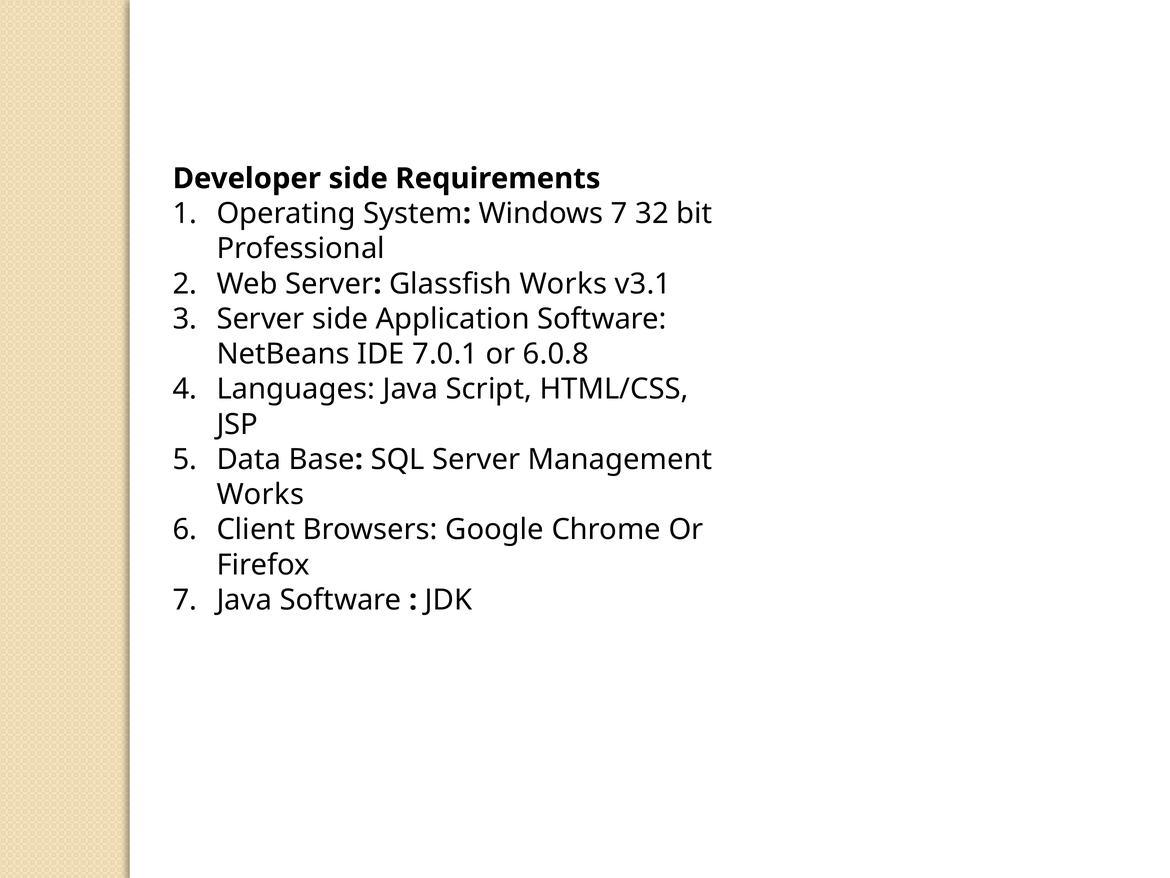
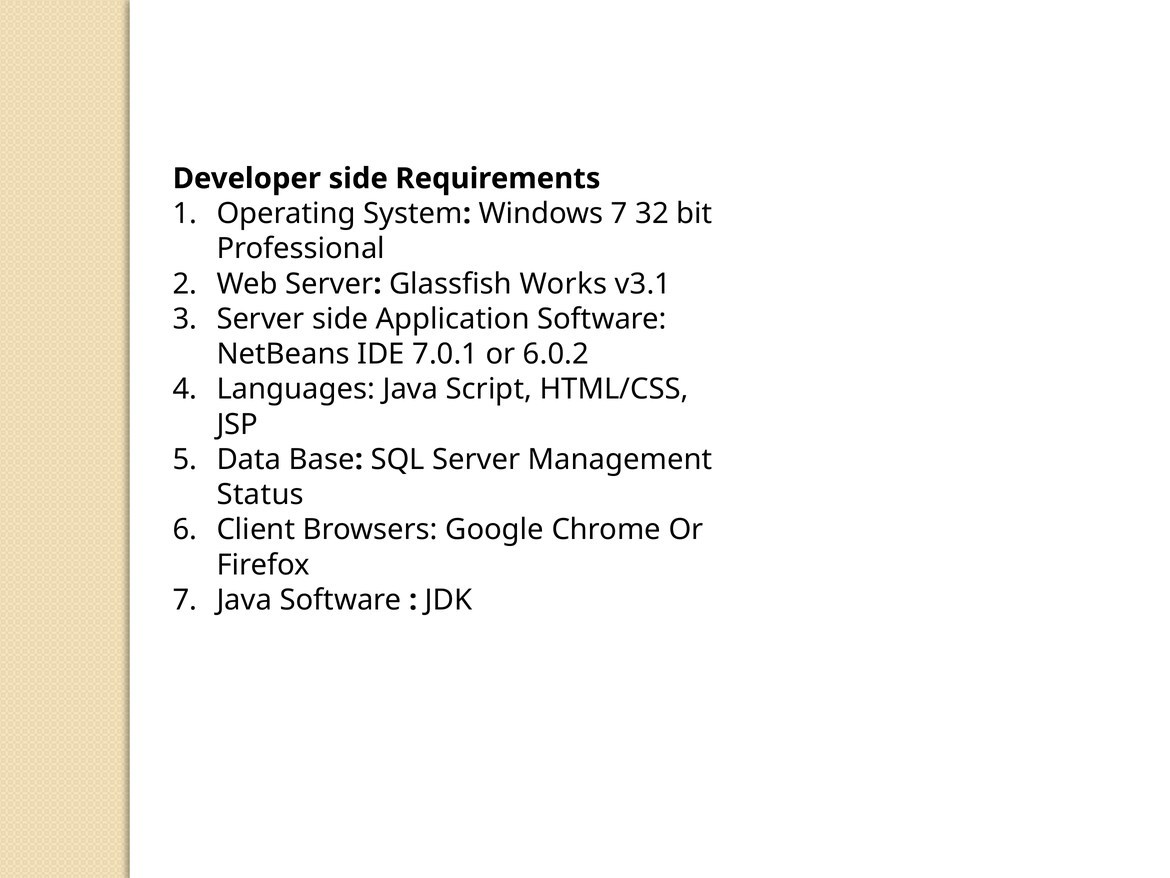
6.0.8: 6.0.8 -> 6.0.2 (556, 354)
Works: Works -> Status (260, 494)
